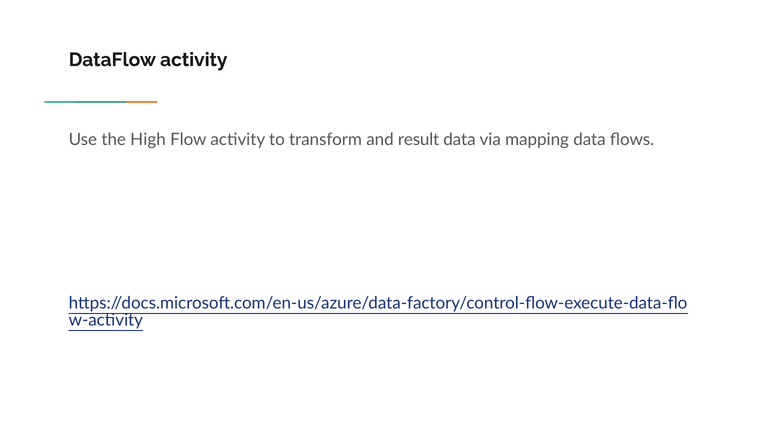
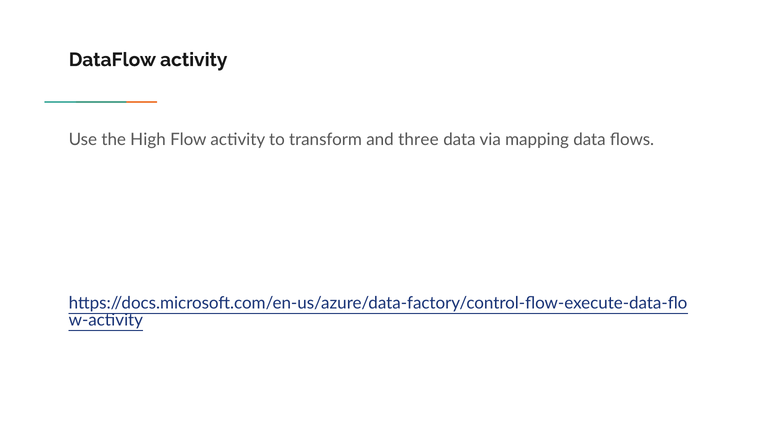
result: result -> three (418, 140)
